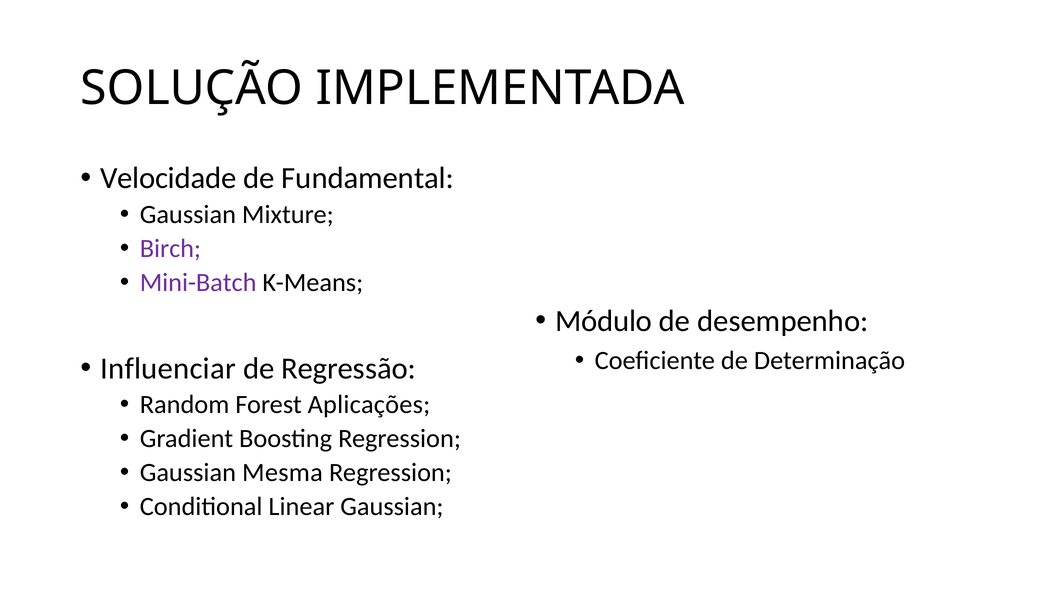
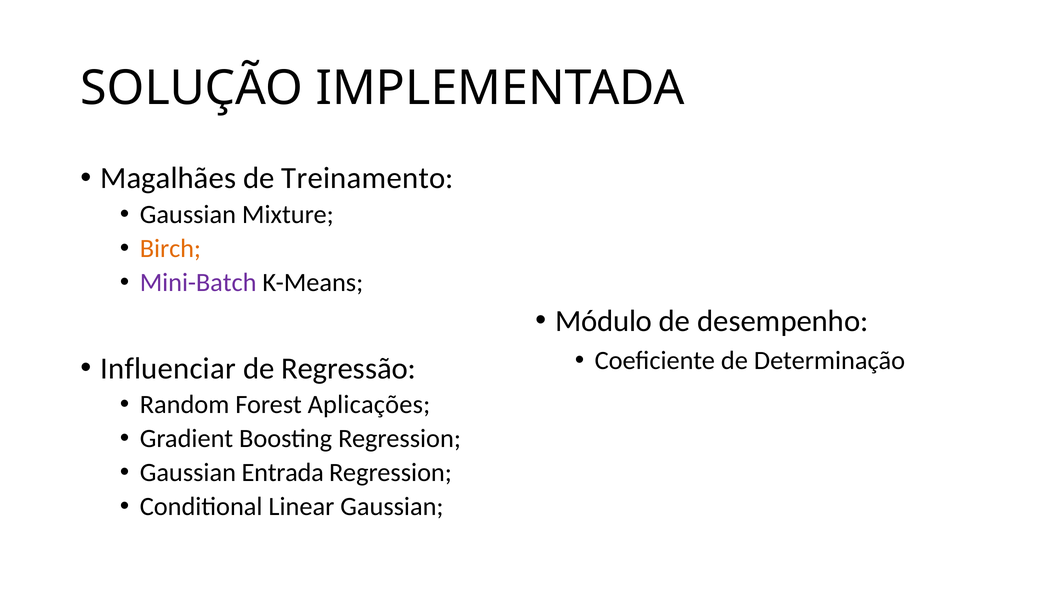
Velocidade: Velocidade -> Magalhães (168, 178)
Fundamental: Fundamental -> Treinamento (368, 178)
Birch colour: purple -> orange (170, 249)
Mesma: Mesma -> Entrada (283, 473)
